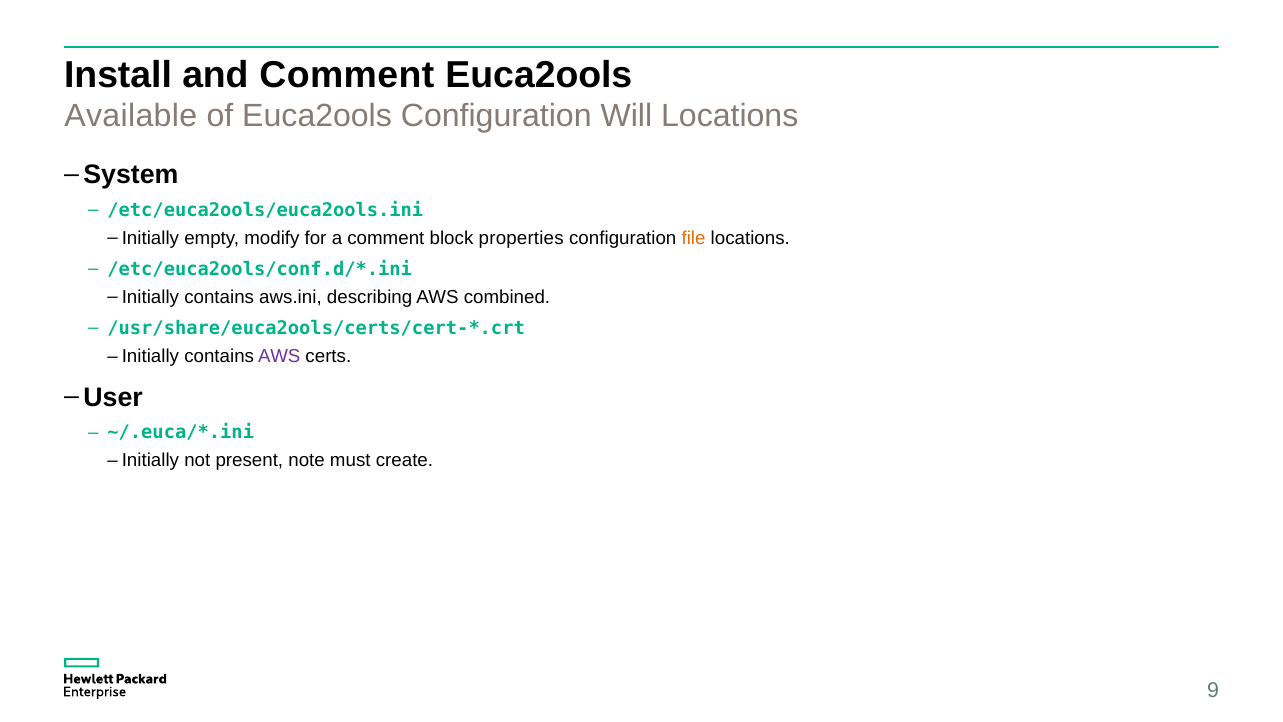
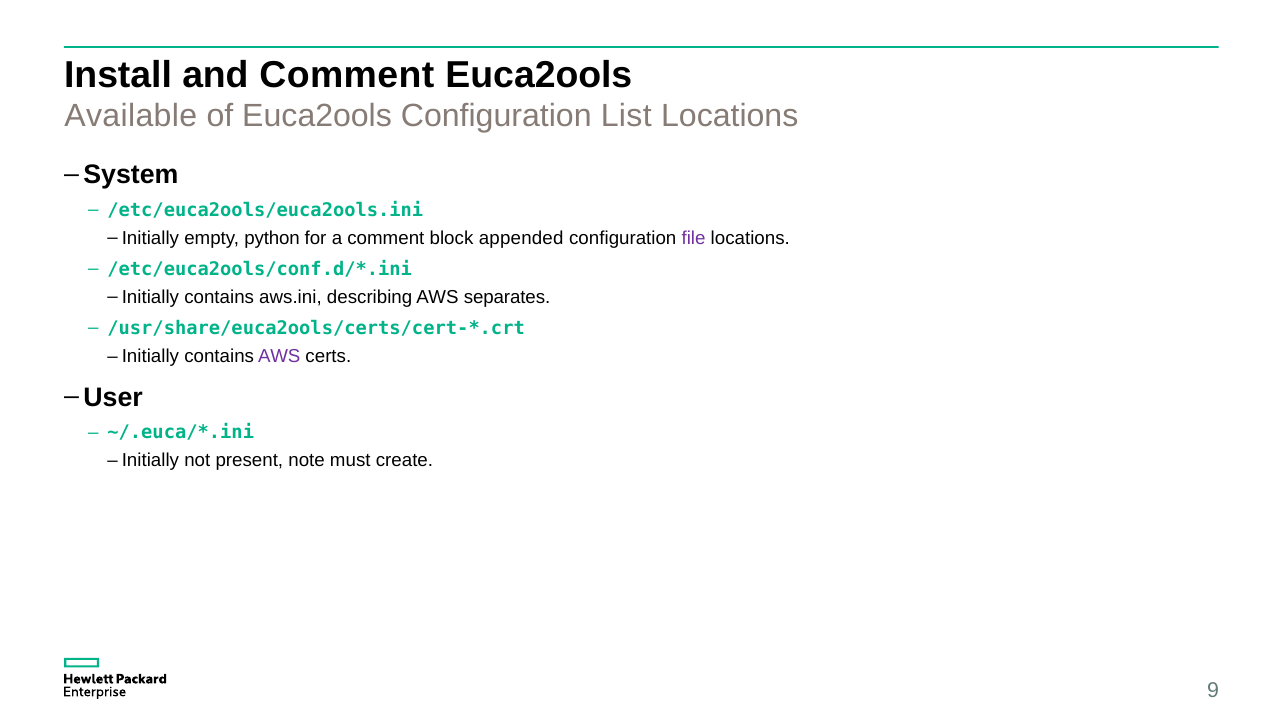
Will: Will -> List (626, 115)
modify: modify -> python (272, 238)
properties: properties -> appended (521, 238)
file colour: orange -> purple (694, 238)
combined: combined -> separates (507, 297)
